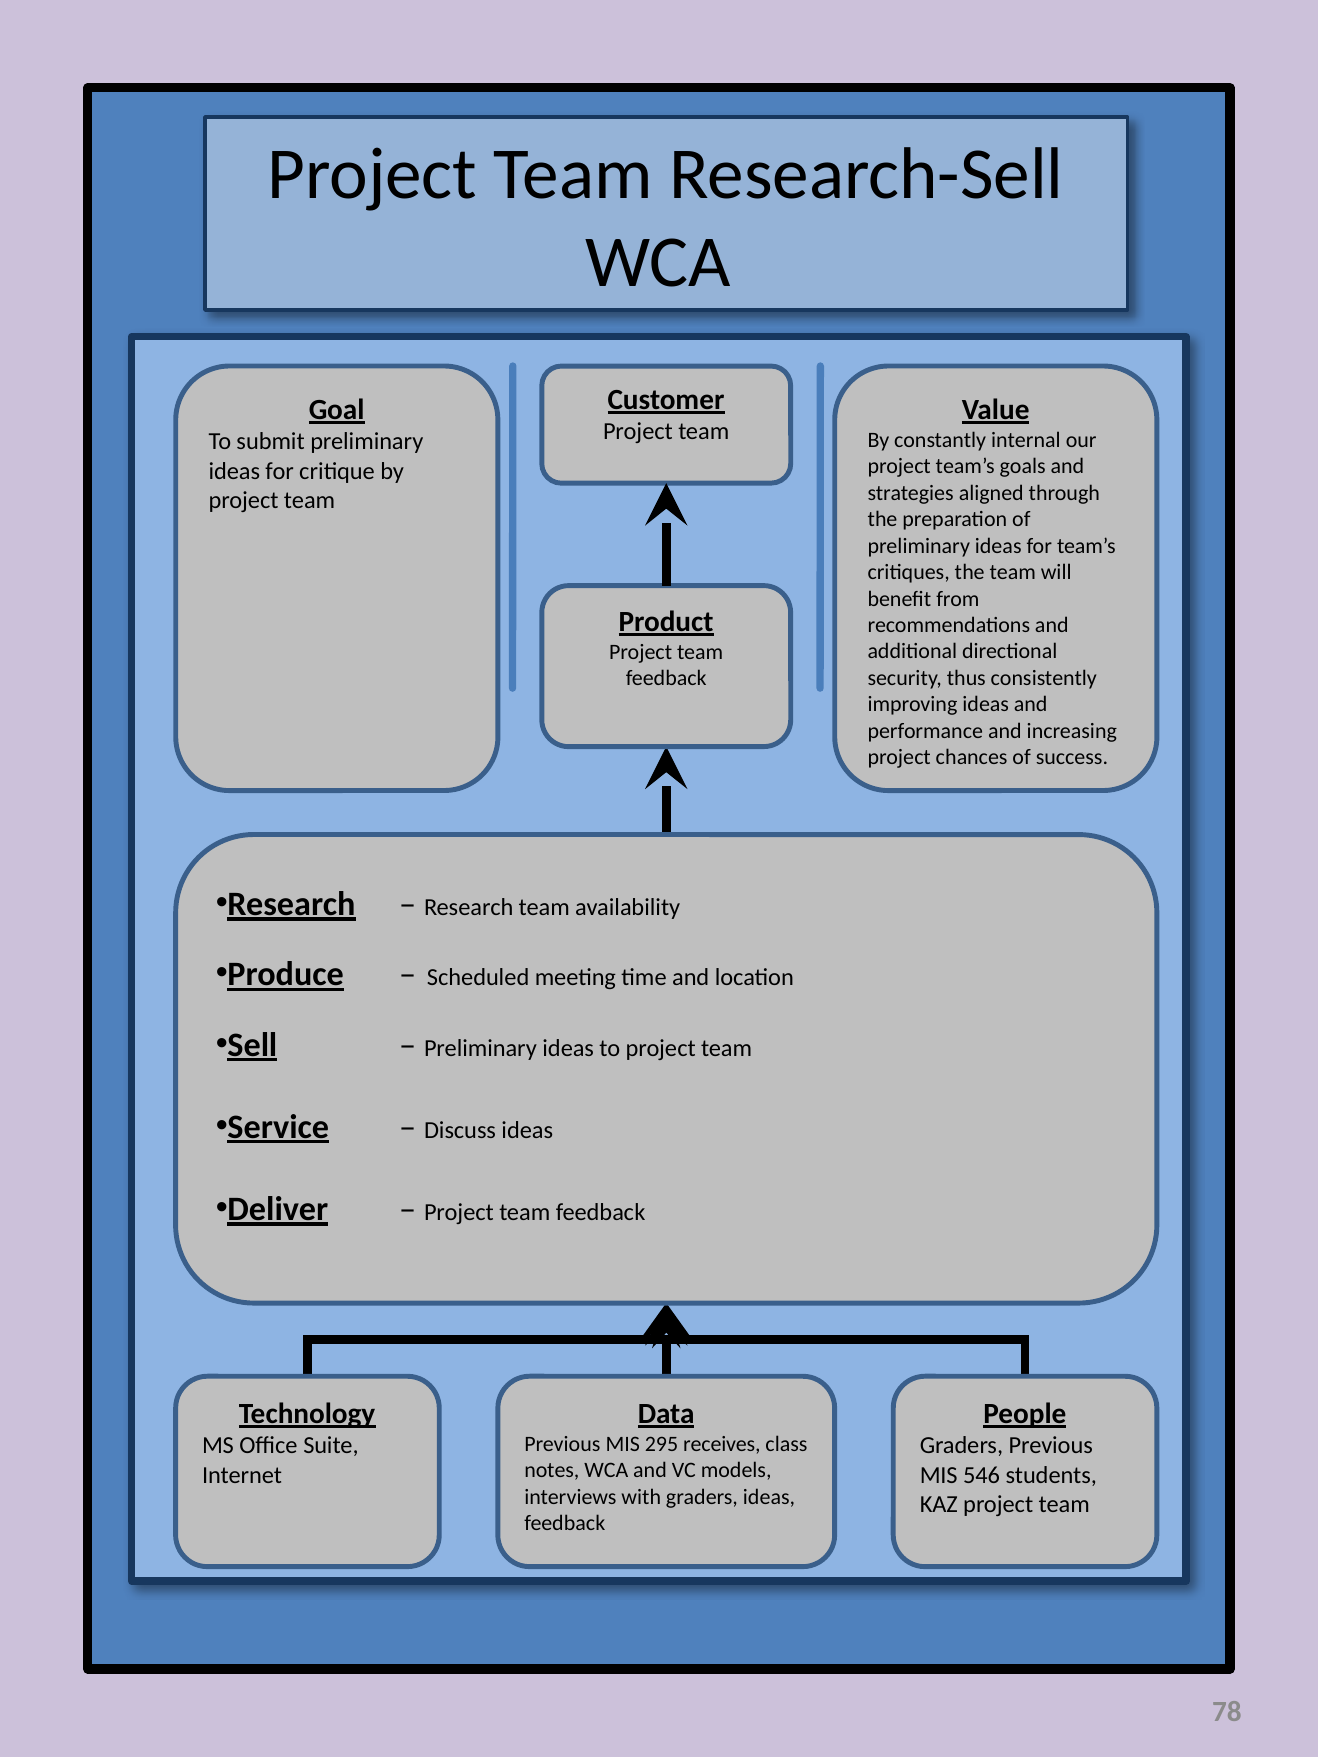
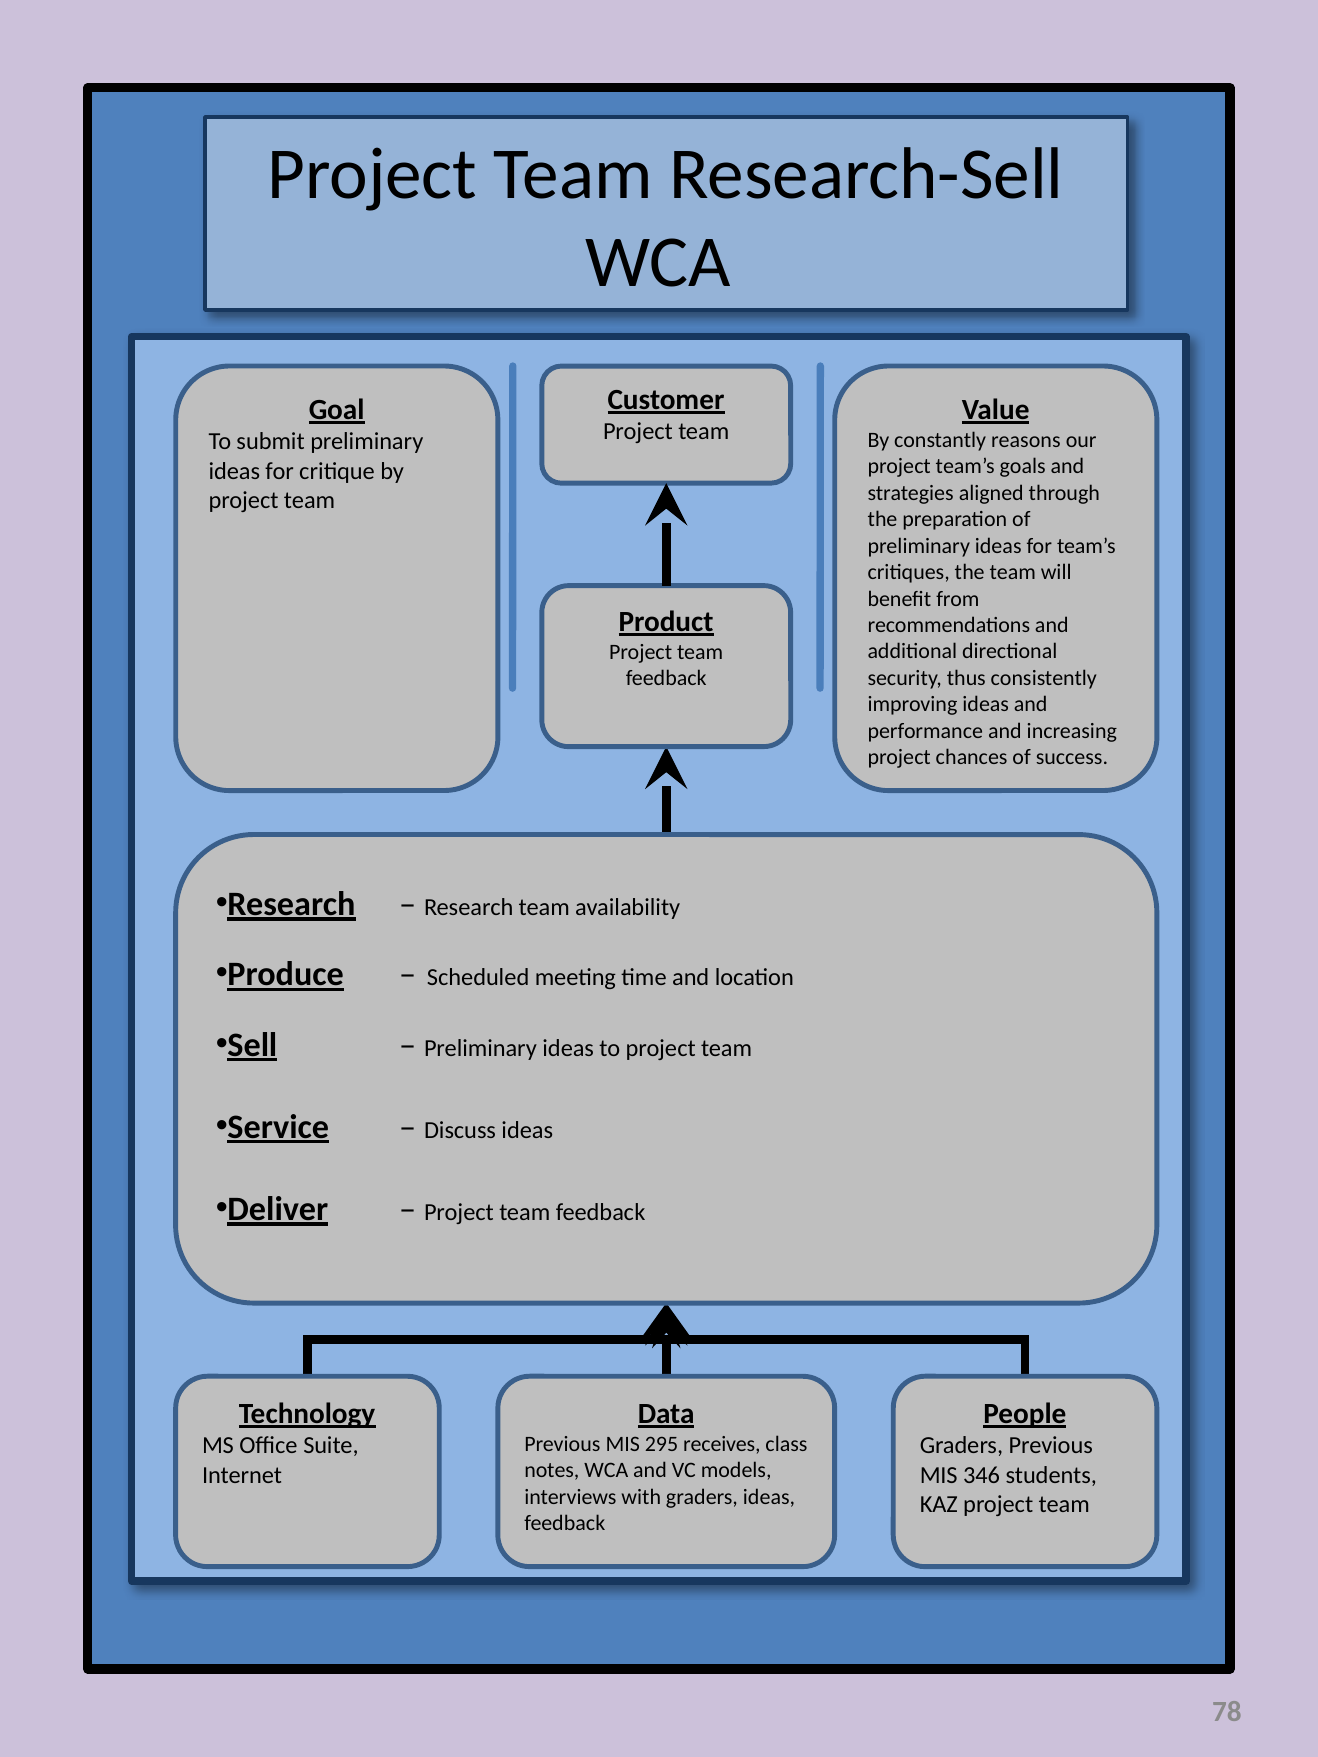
internal: internal -> reasons (1026, 440)
546: 546 -> 346 (982, 1475)
